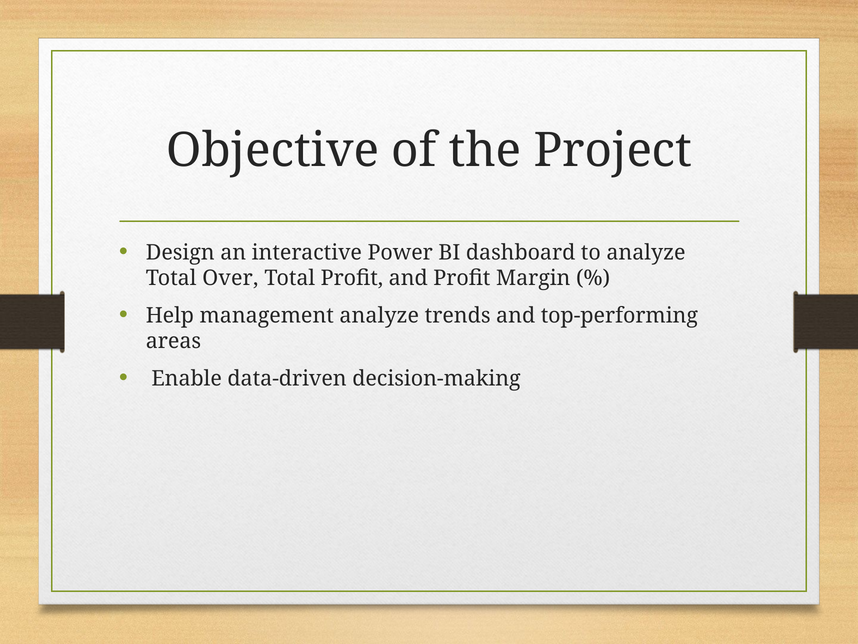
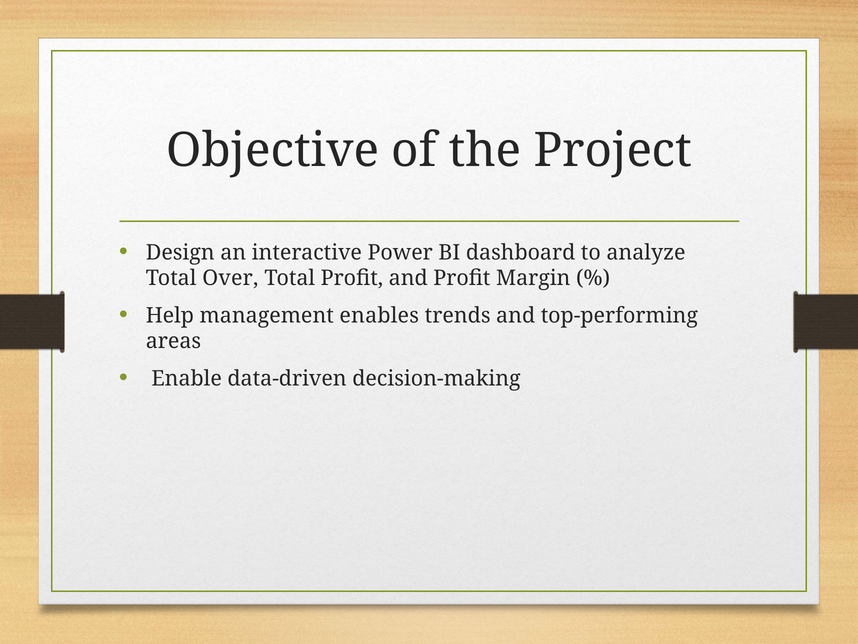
management analyze: analyze -> enables (379, 315)
